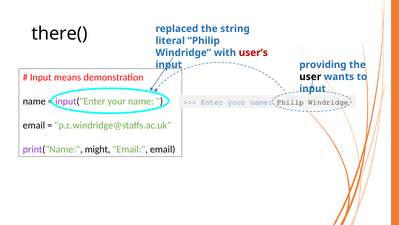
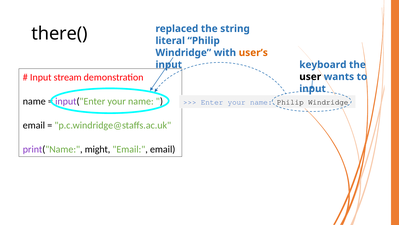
user’s colour: red -> orange (253, 53)
providing: providing -> keyboard (323, 65)
means: means -> stream (68, 77)
